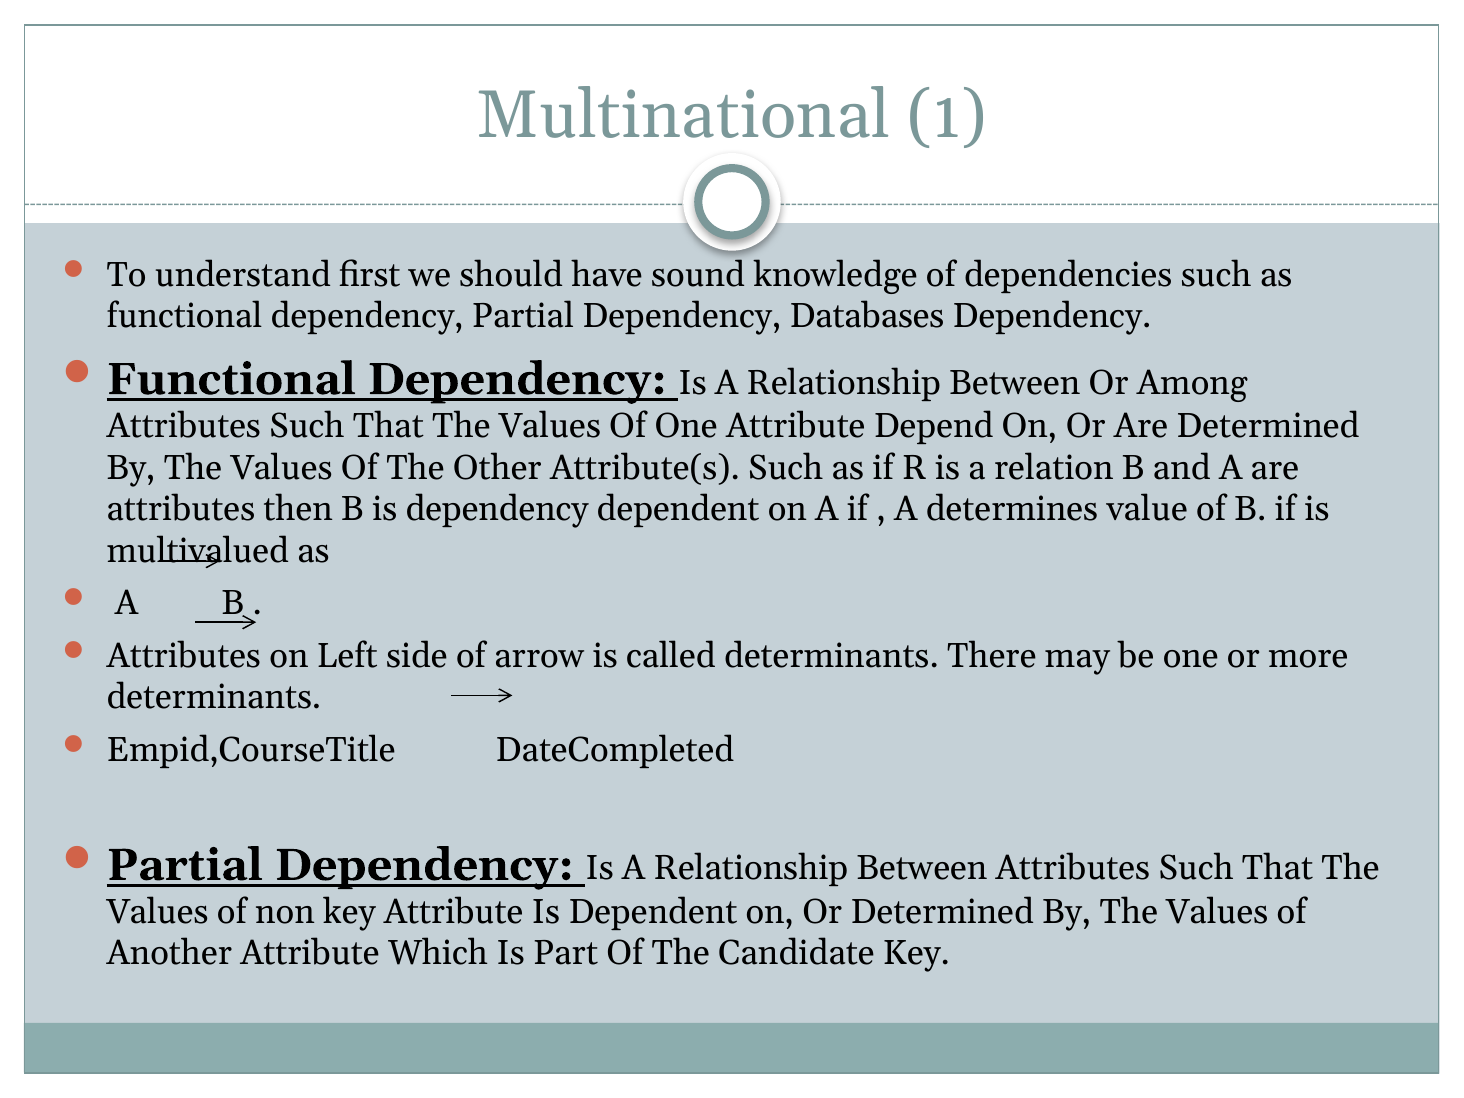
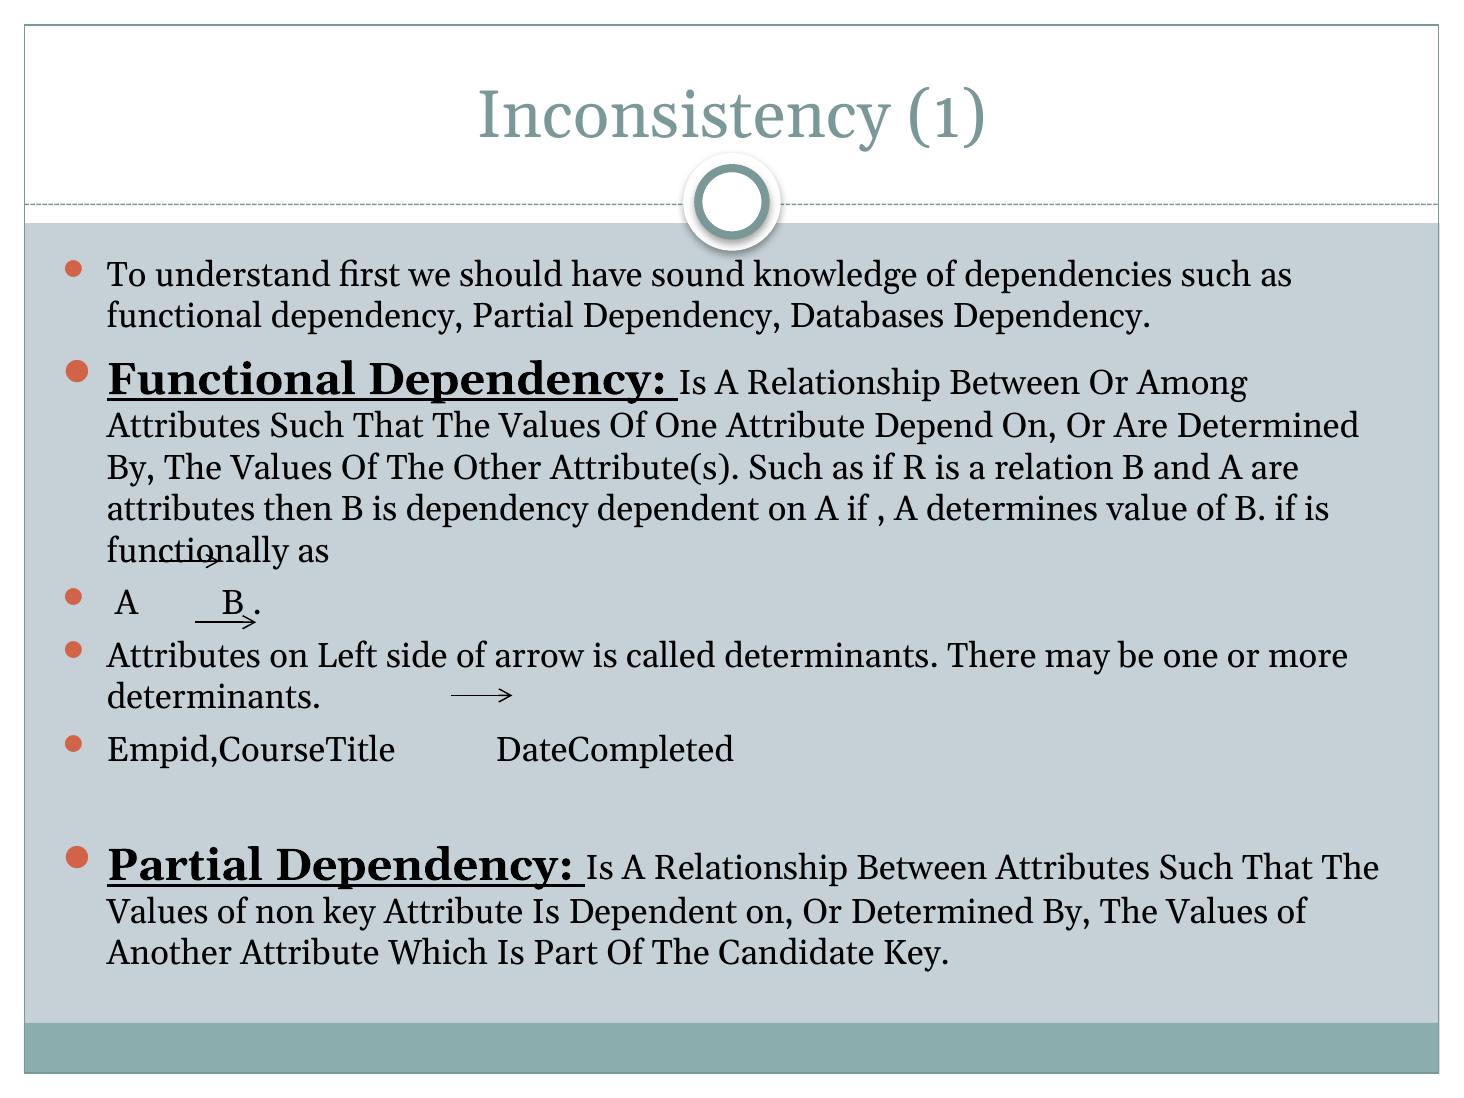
Multinational: Multinational -> Inconsistency (683, 115)
multivalued: multivalued -> functionally (198, 551)
